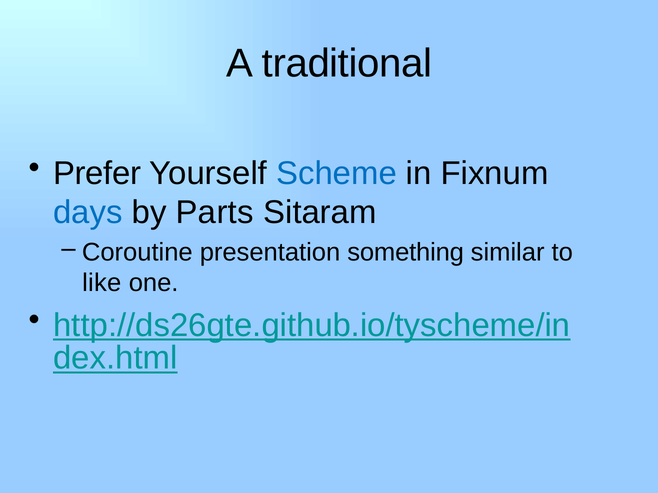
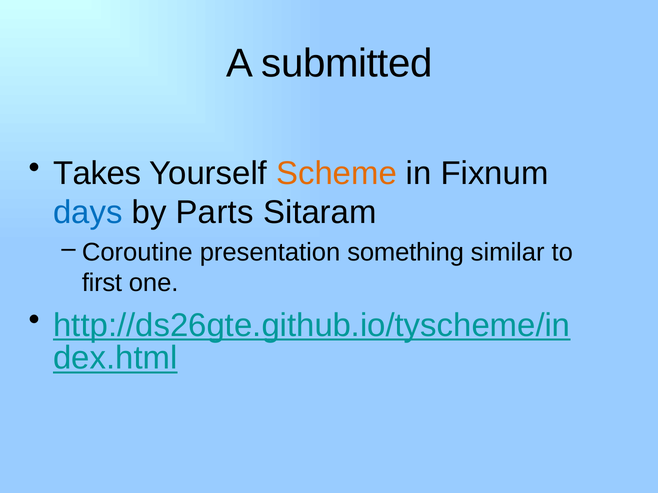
traditional: traditional -> submitted (347, 64)
Prefer: Prefer -> Takes (97, 173)
Scheme colour: blue -> orange (336, 173)
like: like -> first (102, 283)
